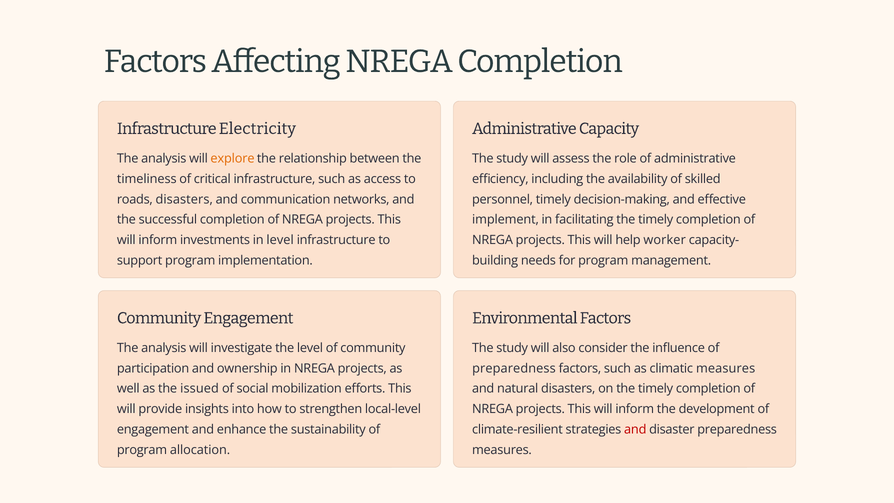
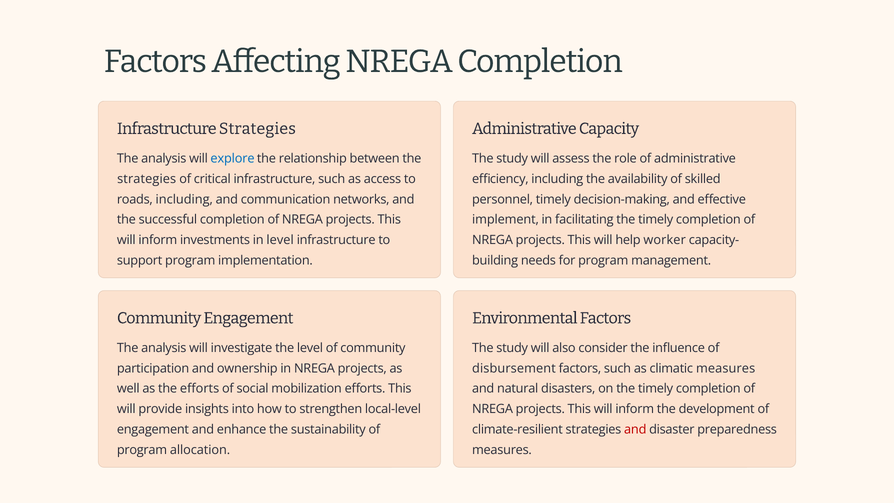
Infrastructure Electricity: Electricity -> Strategies (257, 129)
explore colour: orange -> blue (233, 158)
timeliness: timeliness -> strategies (147, 179)
roads disasters: disasters -> including (184, 199)
preparedness: preparedness -> disbursement (514, 368)
the issued: issued -> efforts (200, 389)
